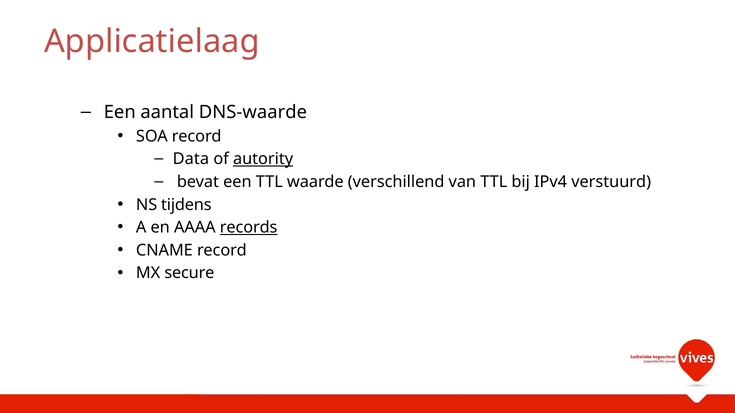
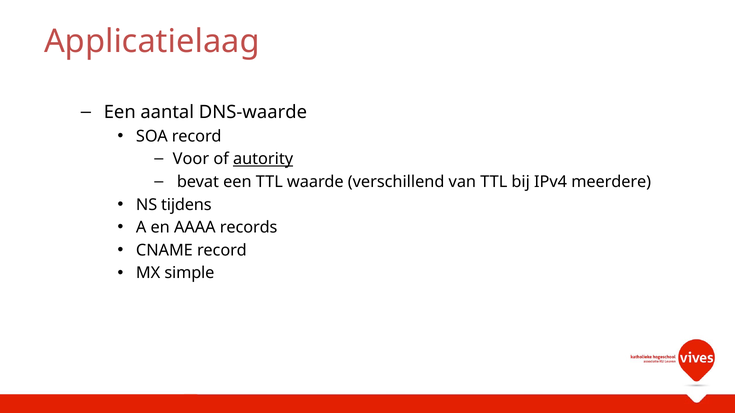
Data: Data -> Voor (191, 159)
verstuurd: verstuurd -> meerdere (611, 182)
records underline: present -> none (249, 228)
secure: secure -> simple (189, 273)
